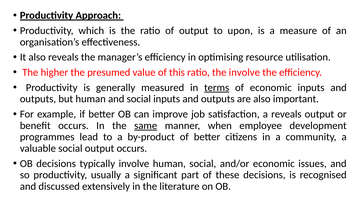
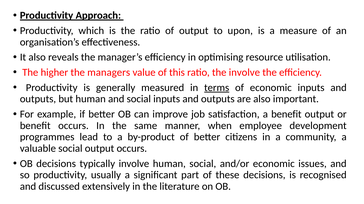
presumed: presumed -> managers (109, 73)
a reveals: reveals -> benefit (286, 115)
same underline: present -> none (146, 126)
